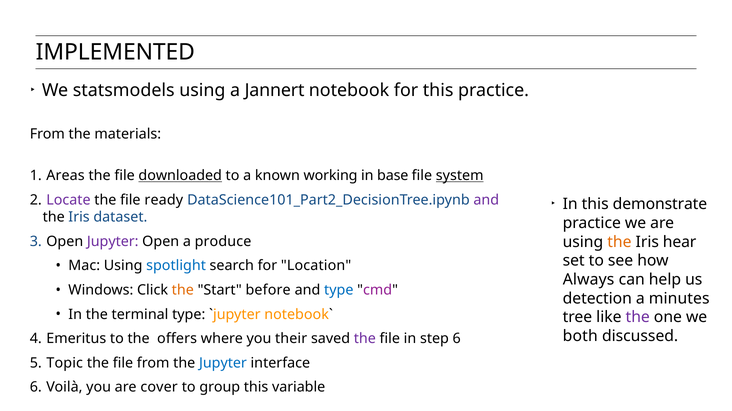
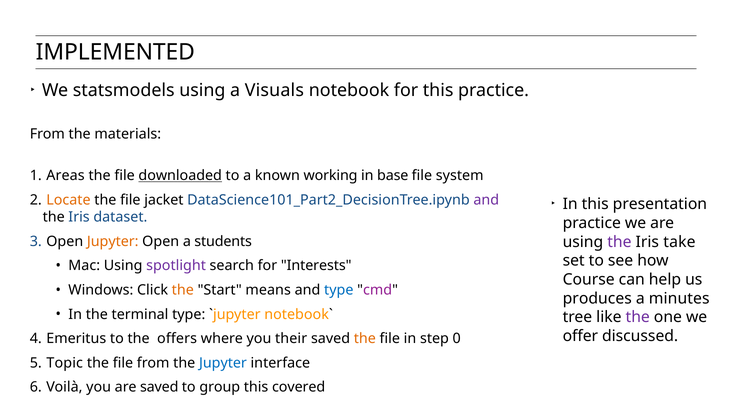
Jannert: Jannert -> Visuals (274, 90)
system underline: present -> none (460, 176)
Locate colour: purple -> orange (68, 200)
ready: ready -> jacket (164, 200)
demonstrate: demonstrate -> presentation (660, 204)
Jupyter colour: purple -> orange (113, 241)
produce: produce -> students (223, 241)
the colour: orange -> purple (619, 242)
hear: hear -> take (679, 242)
spotlight colour: blue -> purple (176, 266)
Location: Location -> Interests (316, 266)
Always: Always -> Course (589, 280)
before: before -> means (268, 290)
detection: detection -> produces (597, 298)
both: both -> offer (580, 336)
the colour: purple -> orange (365, 339)
step 6: 6 -> 0 (457, 339)
are cover: cover -> saved (159, 387)
variable: variable -> covered (299, 387)
